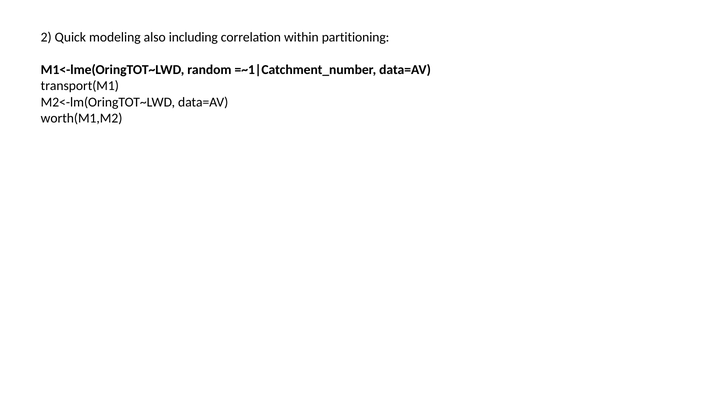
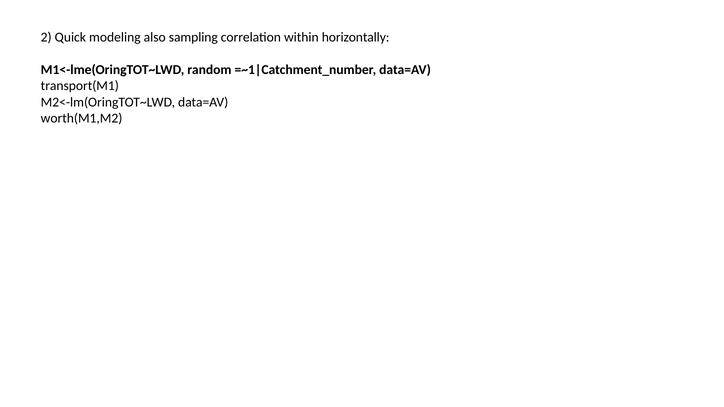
including: including -> sampling (193, 37)
partitioning: partitioning -> horizontally (356, 37)
